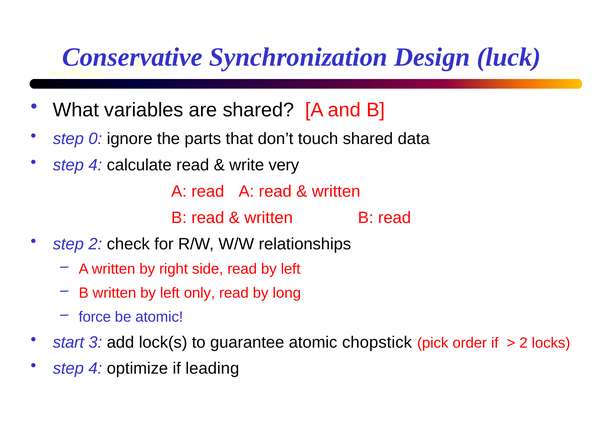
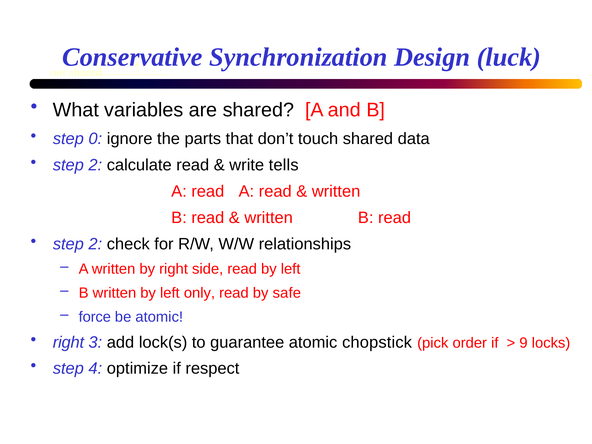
4: 4 -> 2 (95, 165)
very: very -> tells (284, 165)
long: long -> safe (287, 293)
start: start -> right (68, 342)
2: 2 -> 9 (523, 343)
leading: leading -> respect (212, 369)
